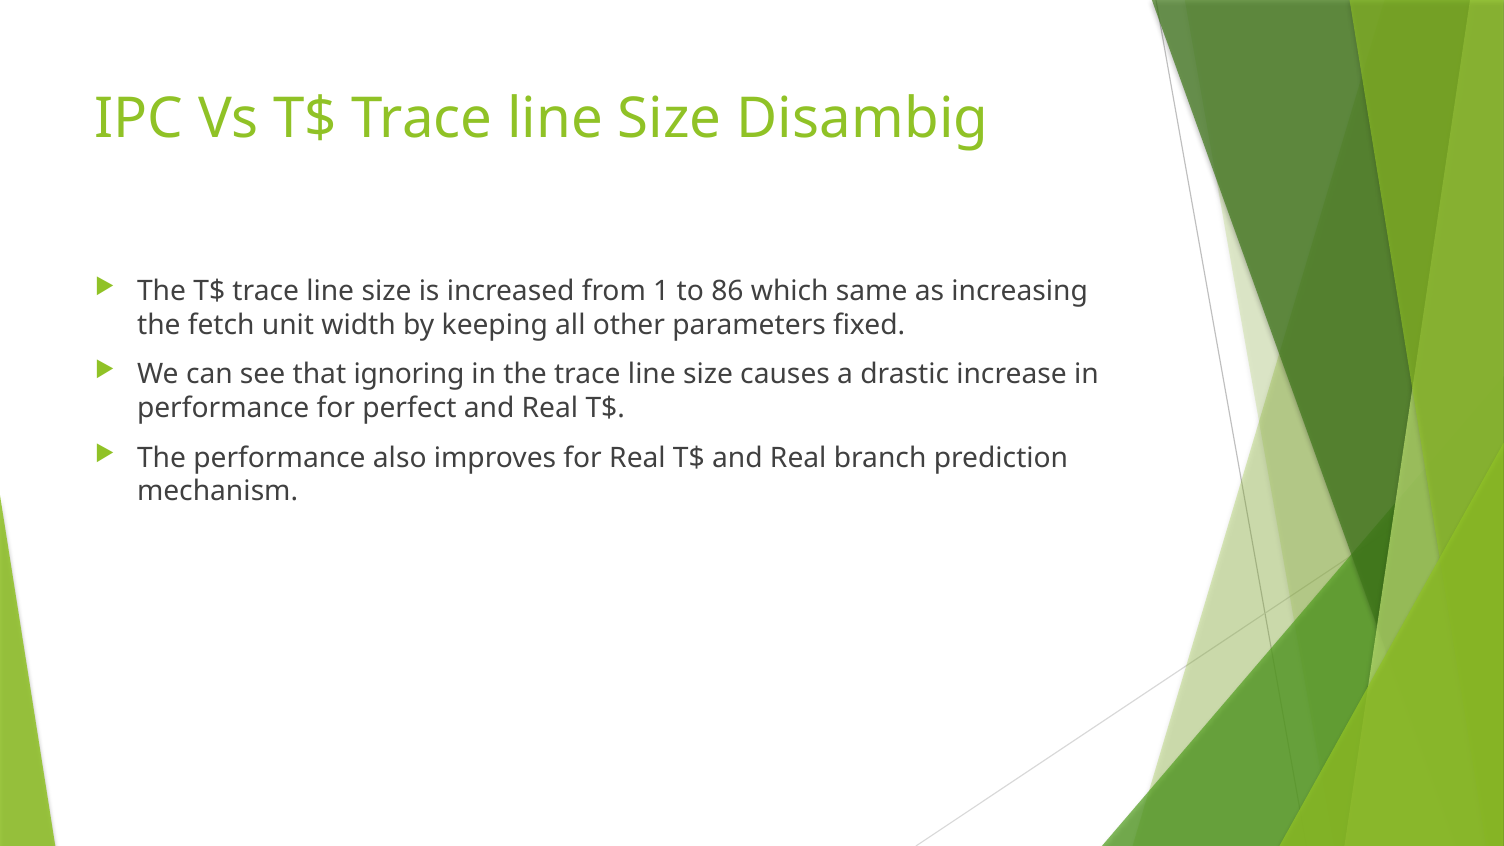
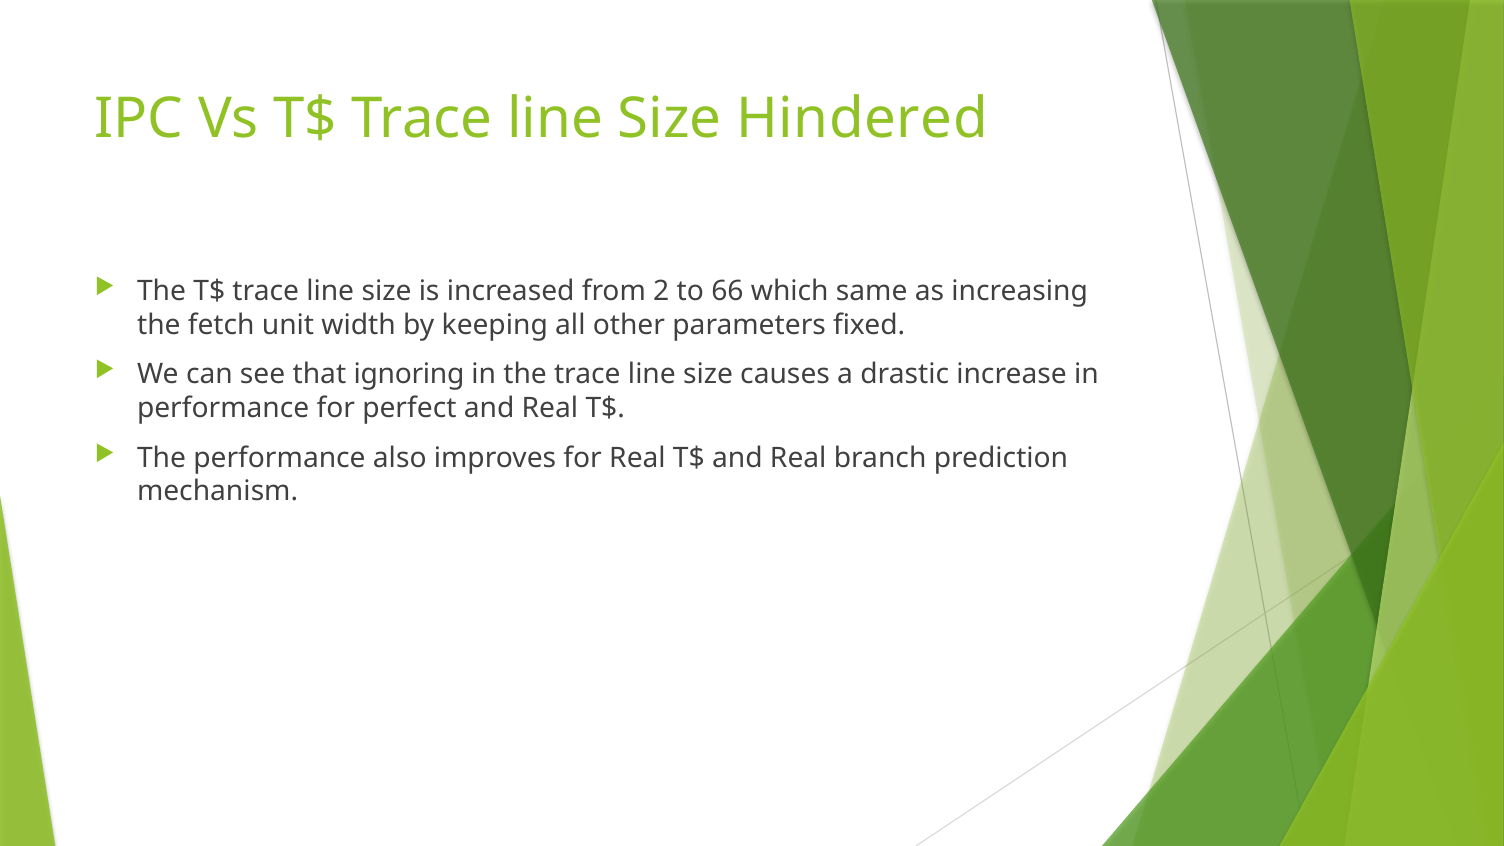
Disambig: Disambig -> Hindered (862, 119)
1: 1 -> 2 (661, 291)
86: 86 -> 66 (727, 291)
